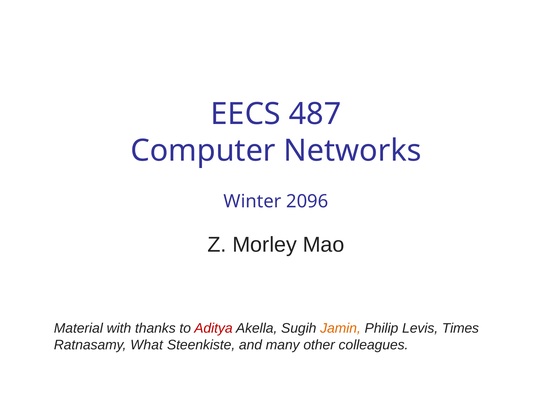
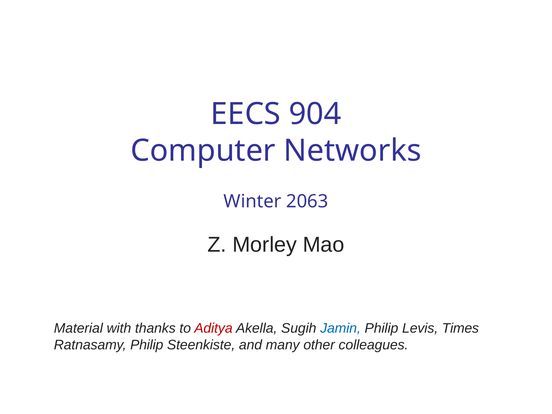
487: 487 -> 904 (315, 114)
2096: 2096 -> 2063 (307, 201)
Jamin colour: orange -> blue (341, 328)
Ratnasamy What: What -> Philip (147, 345)
